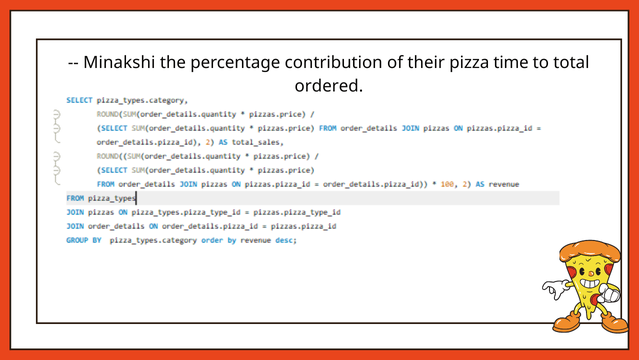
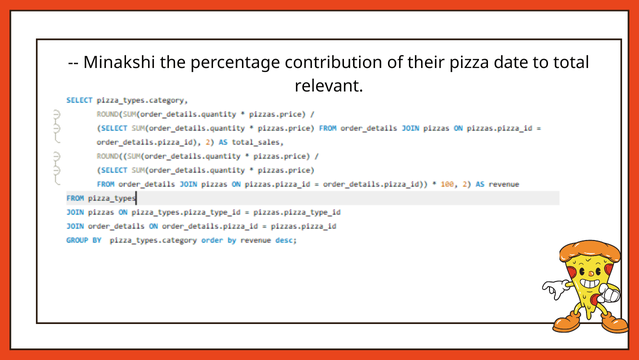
time: time -> date (511, 63)
ordered: ordered -> relevant (329, 86)
